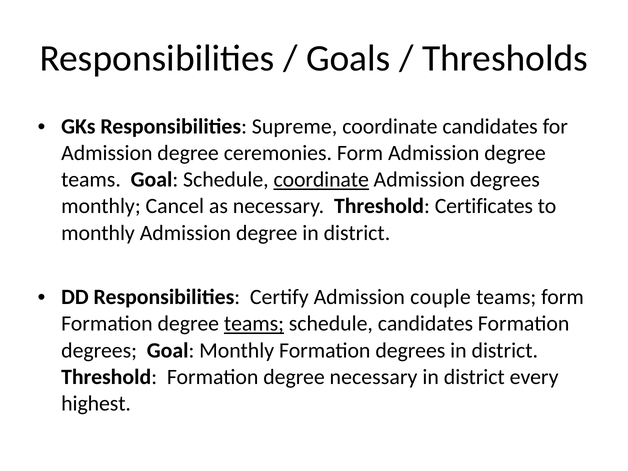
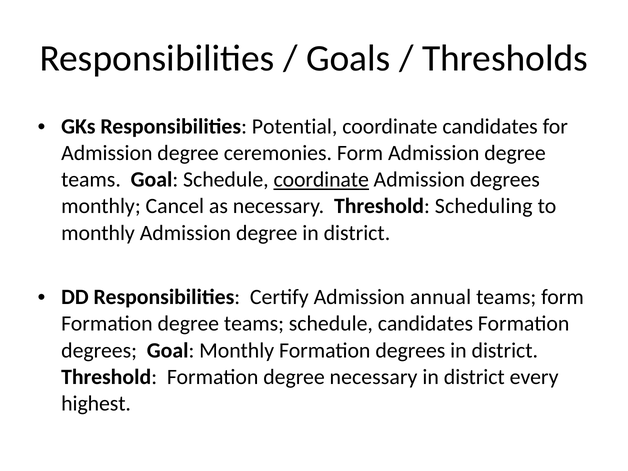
Supreme: Supreme -> Potential (295, 127)
Certificates: Certificates -> Scheduling (484, 206)
couple: couple -> annual (441, 297)
teams underline: present -> none (254, 324)
